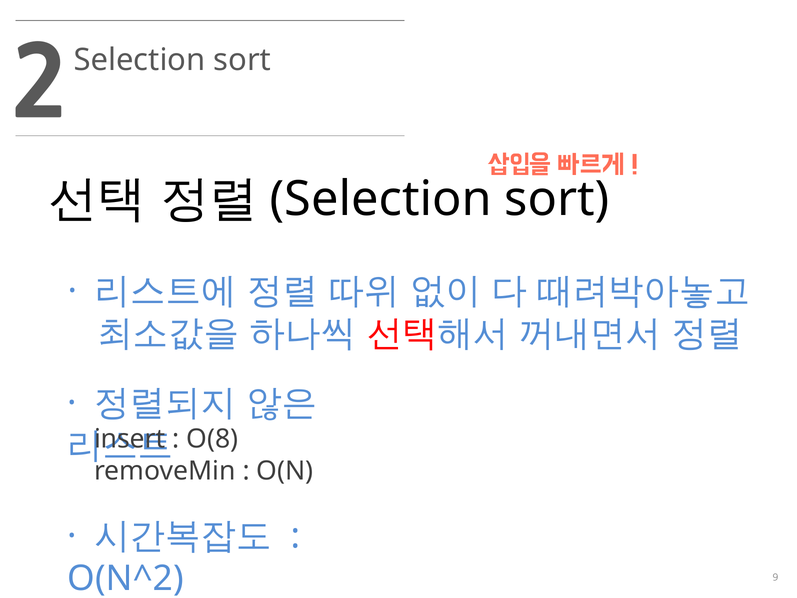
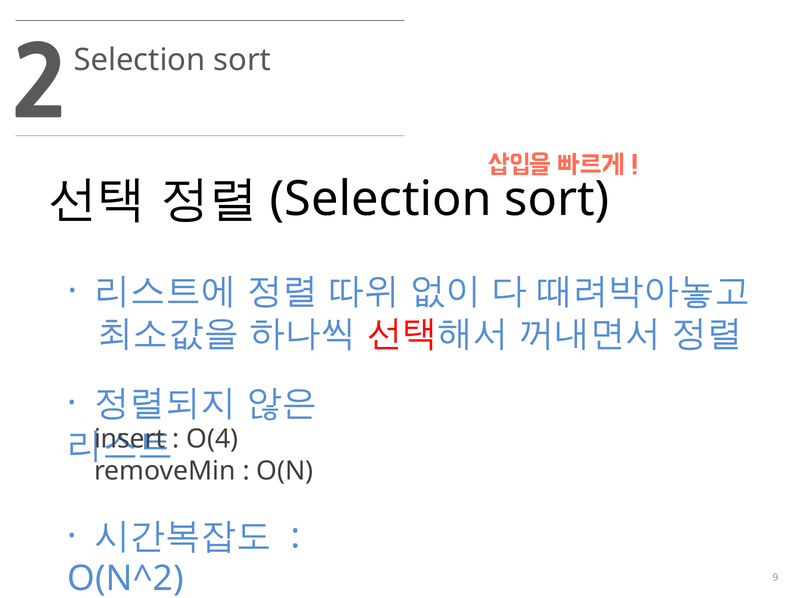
O(8: O(8 -> O(4 (212, 439)
